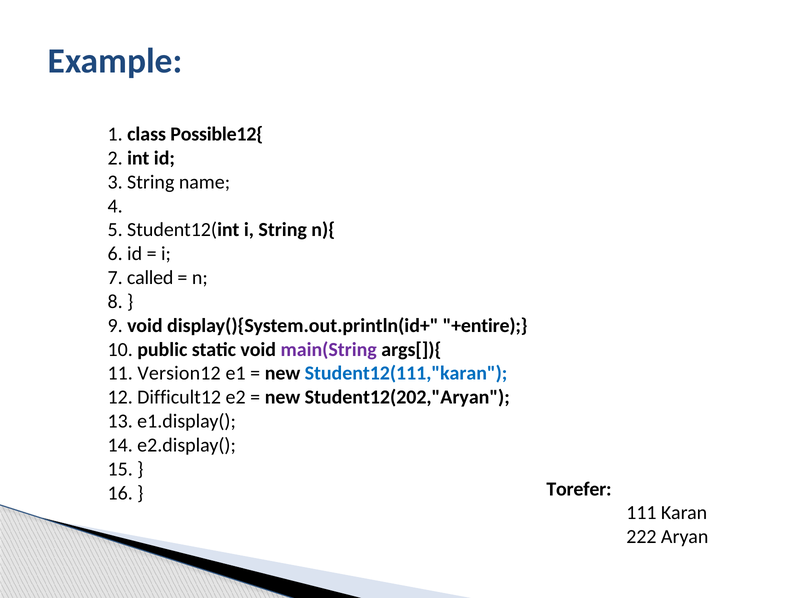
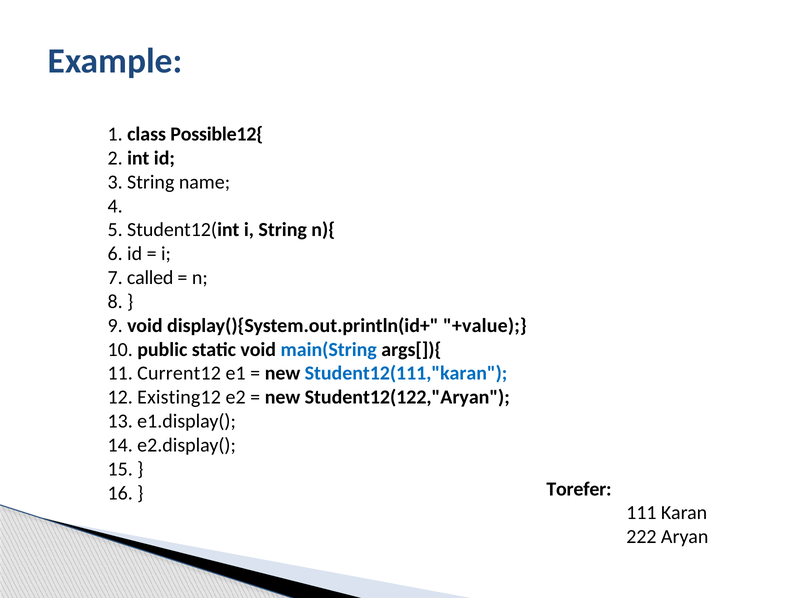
+entire: +entire -> +value (485, 326)
main(String colour: purple -> blue (329, 350)
Version12: Version12 -> Current12 (179, 374)
Difficult12: Difficult12 -> Existing12 (179, 398)
Student12(202,"Aryan: Student12(202,"Aryan -> Student12(122,"Aryan (407, 398)
